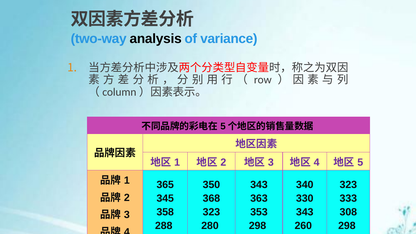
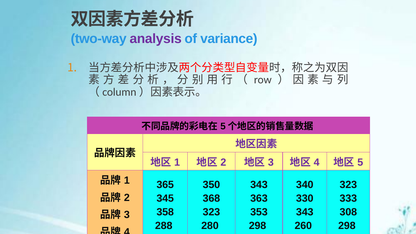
analysis colour: black -> purple (156, 39)
